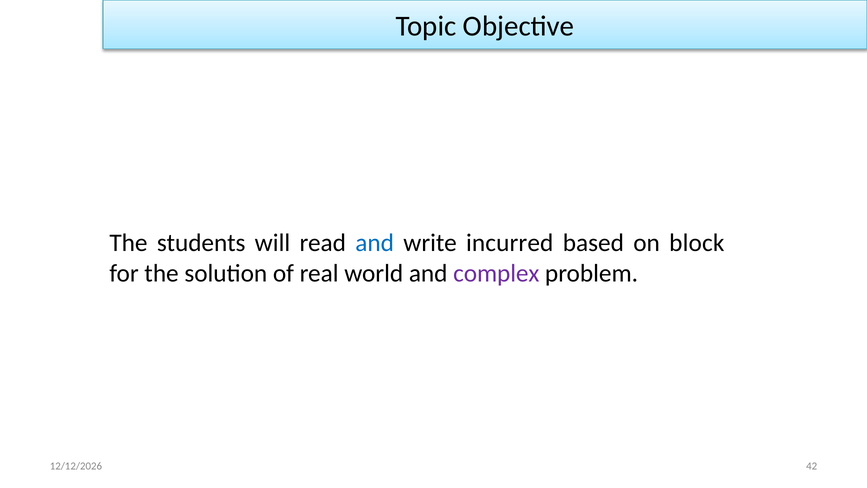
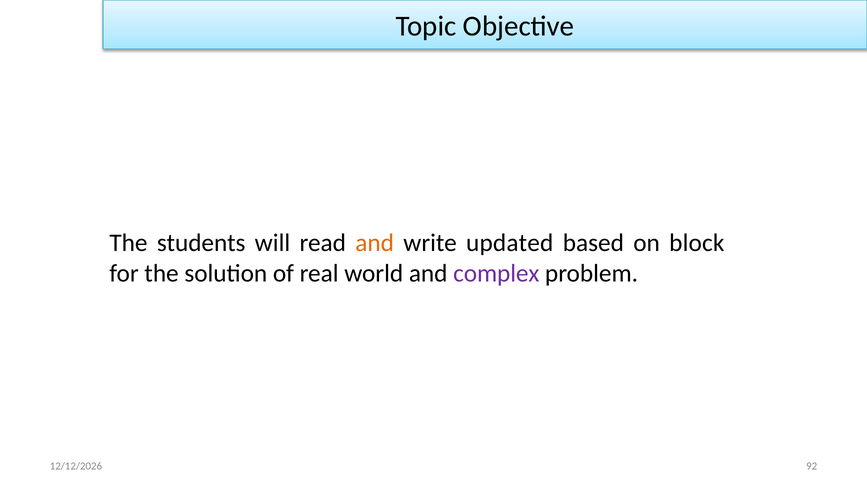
and colour: blue -> orange (375, 243)
incurred: incurred -> updated (510, 243)
42: 42 -> 92 (812, 466)
